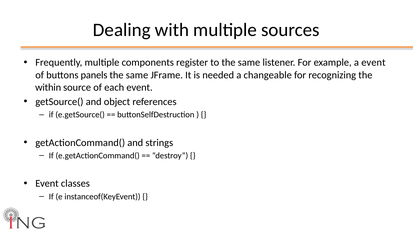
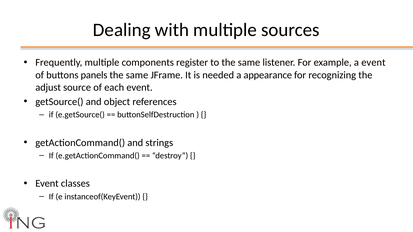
changeable: changeable -> appearance (268, 75)
within: within -> adjust (48, 87)
